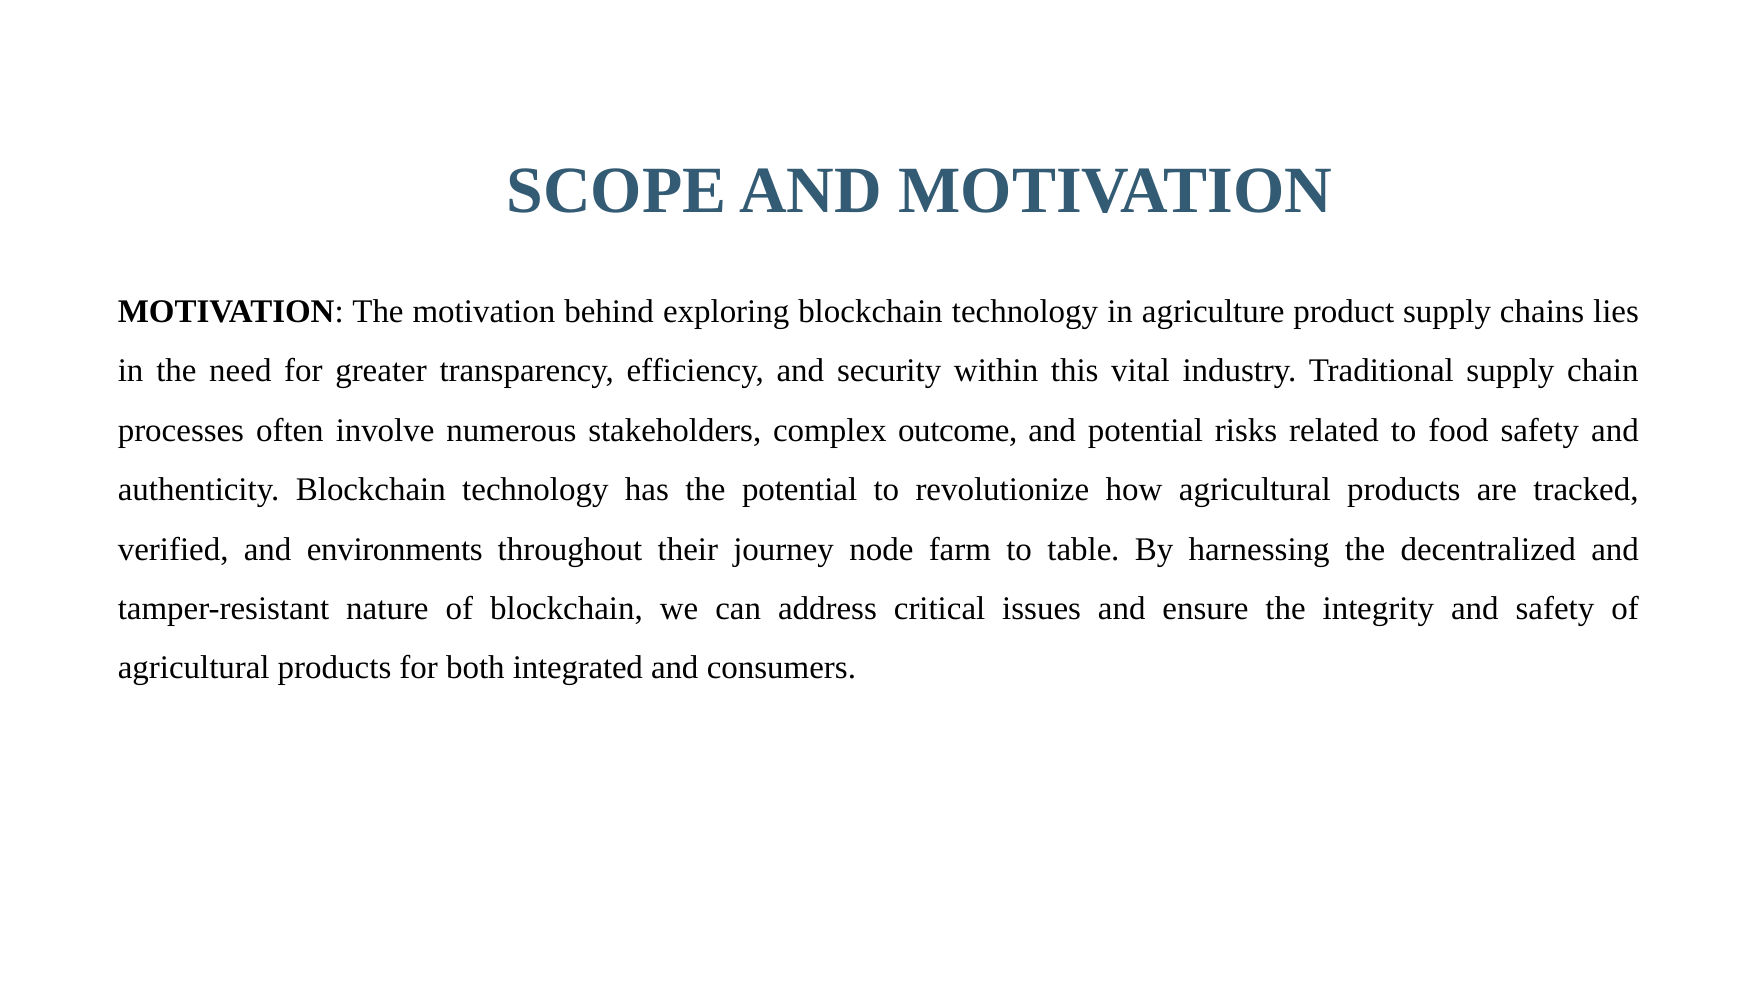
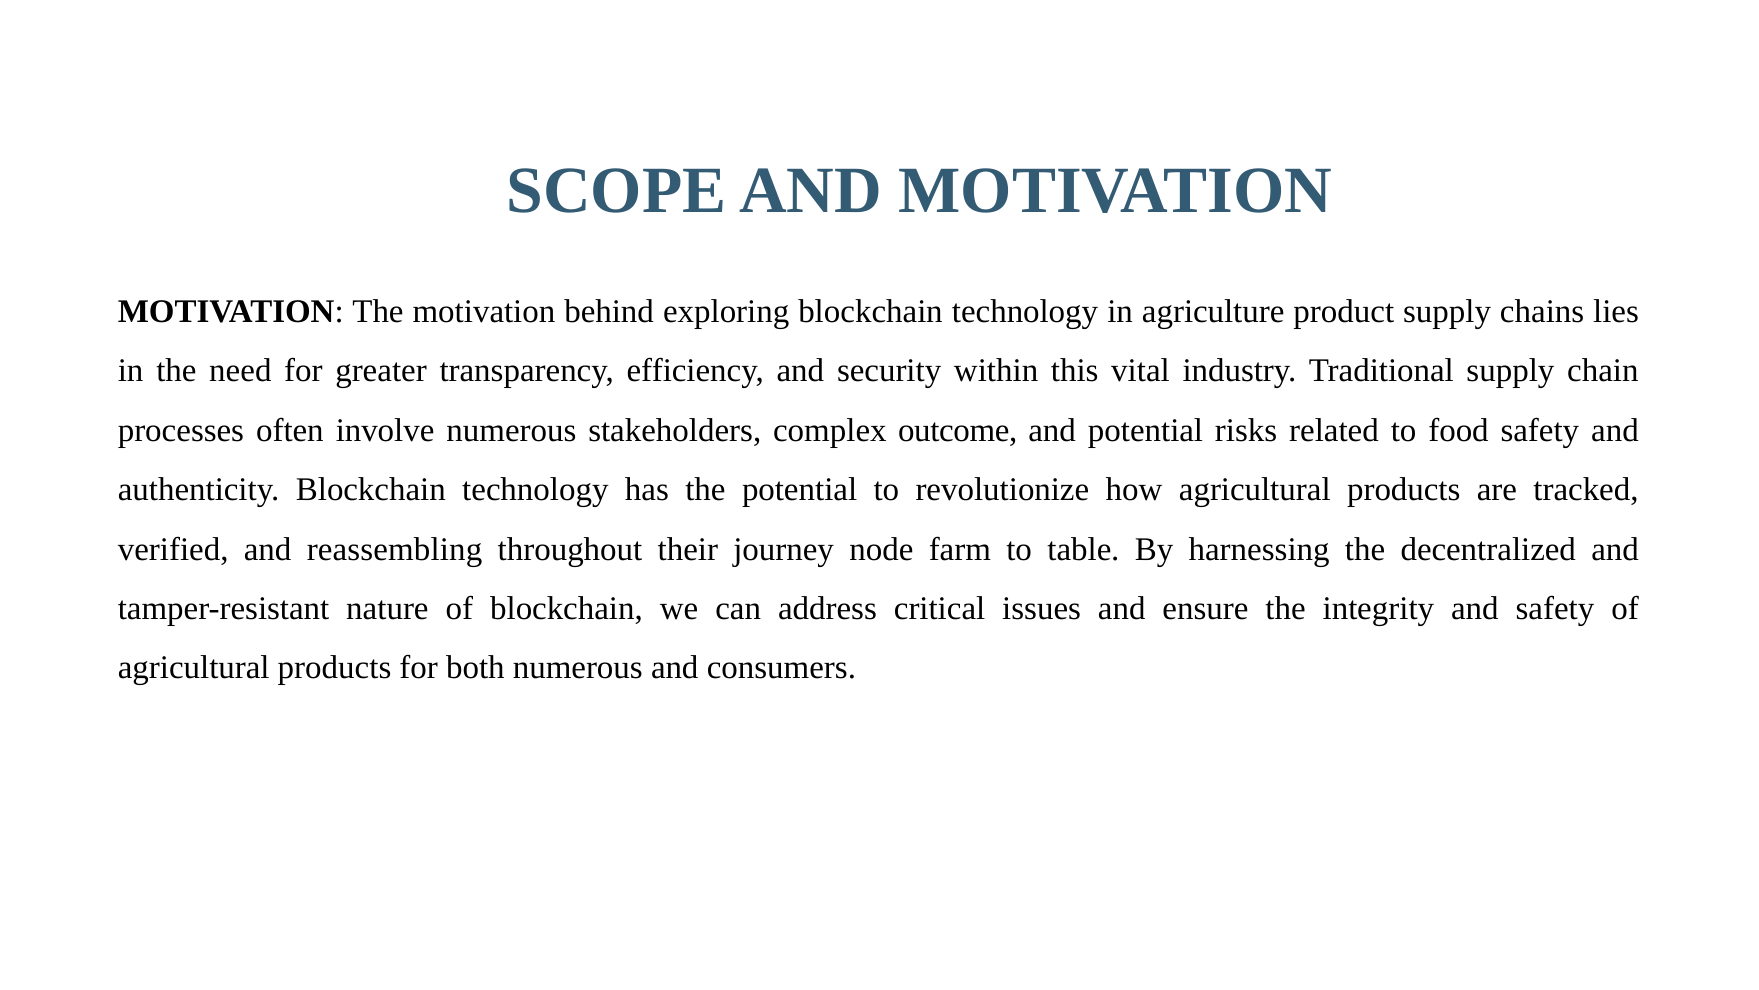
environments: environments -> reassembling (395, 549)
both integrated: integrated -> numerous (578, 668)
